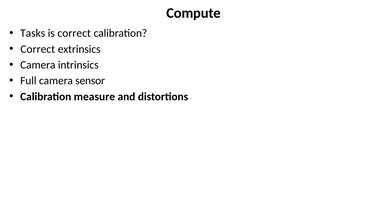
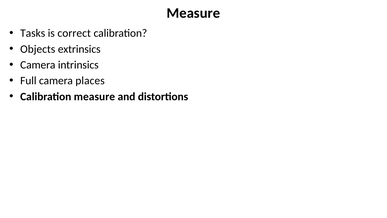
Compute: Compute -> Measure (193, 13)
Correct: Correct -> Objects (38, 49)
sensor: sensor -> places (90, 81)
